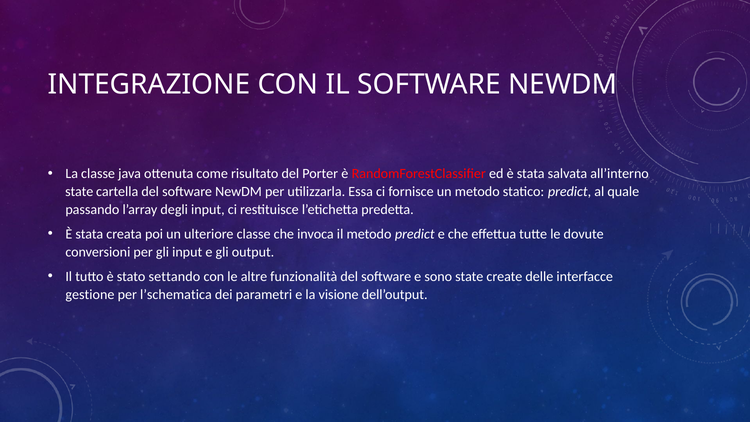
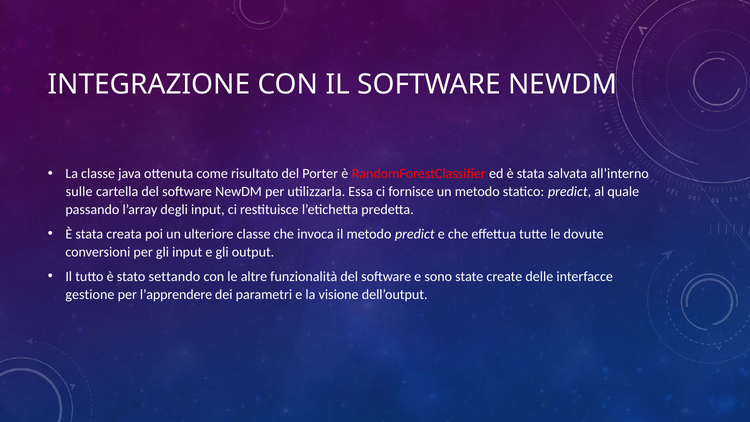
state: state -> sulle (79, 192)
l’schematica: l’schematica -> l’apprendere (176, 294)
